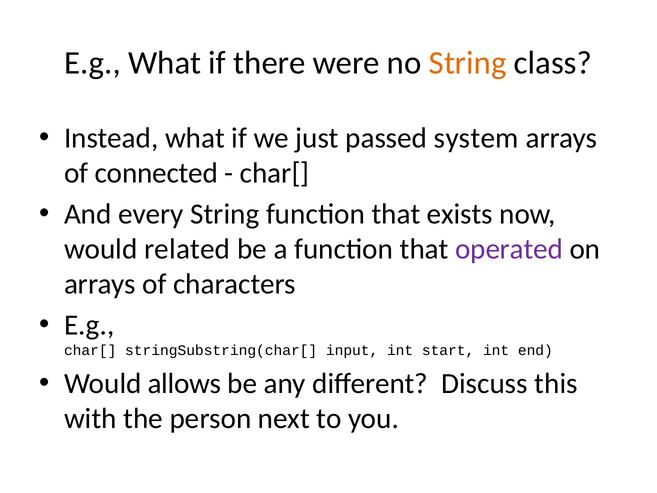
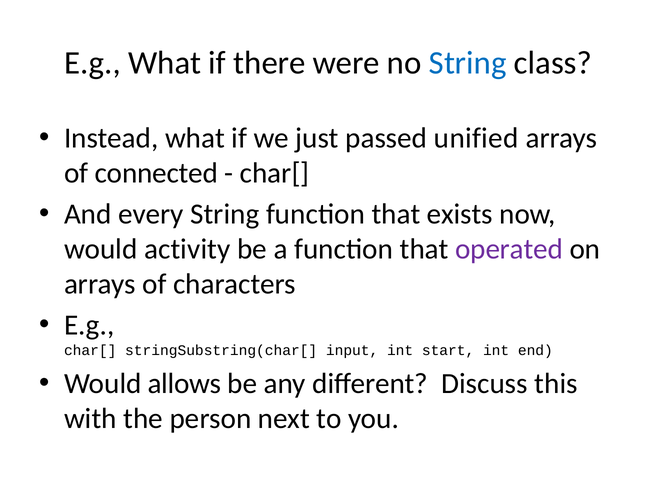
String colour: orange -> blue (468, 63)
system: system -> unified (476, 138)
related: related -> activity (187, 249)
